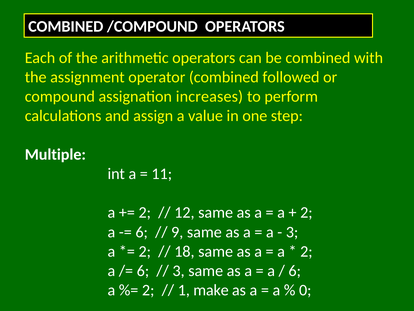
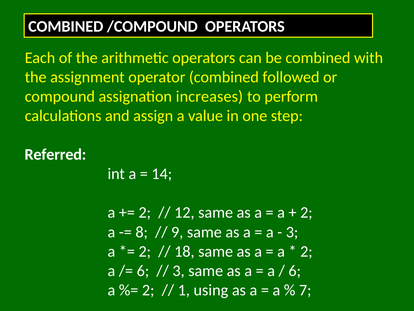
Multiple: Multiple -> Referred (55, 154)
11: 11 -> 14 (162, 174)
6: 6 -> 8 (142, 232)
make: make -> using (211, 290)
0: 0 -> 7 (305, 290)
